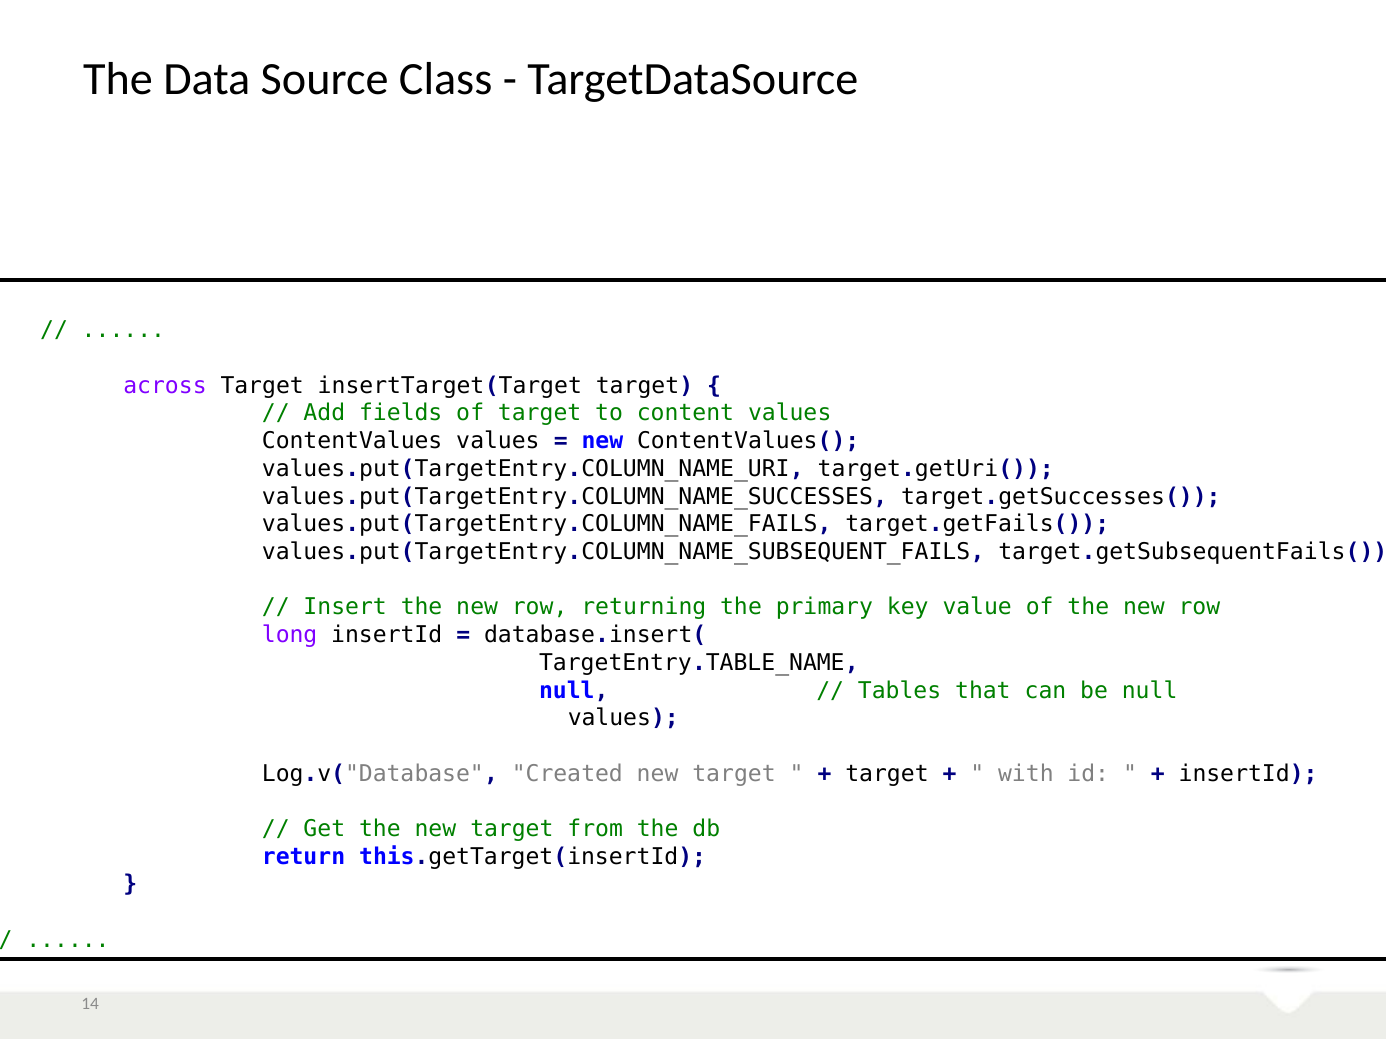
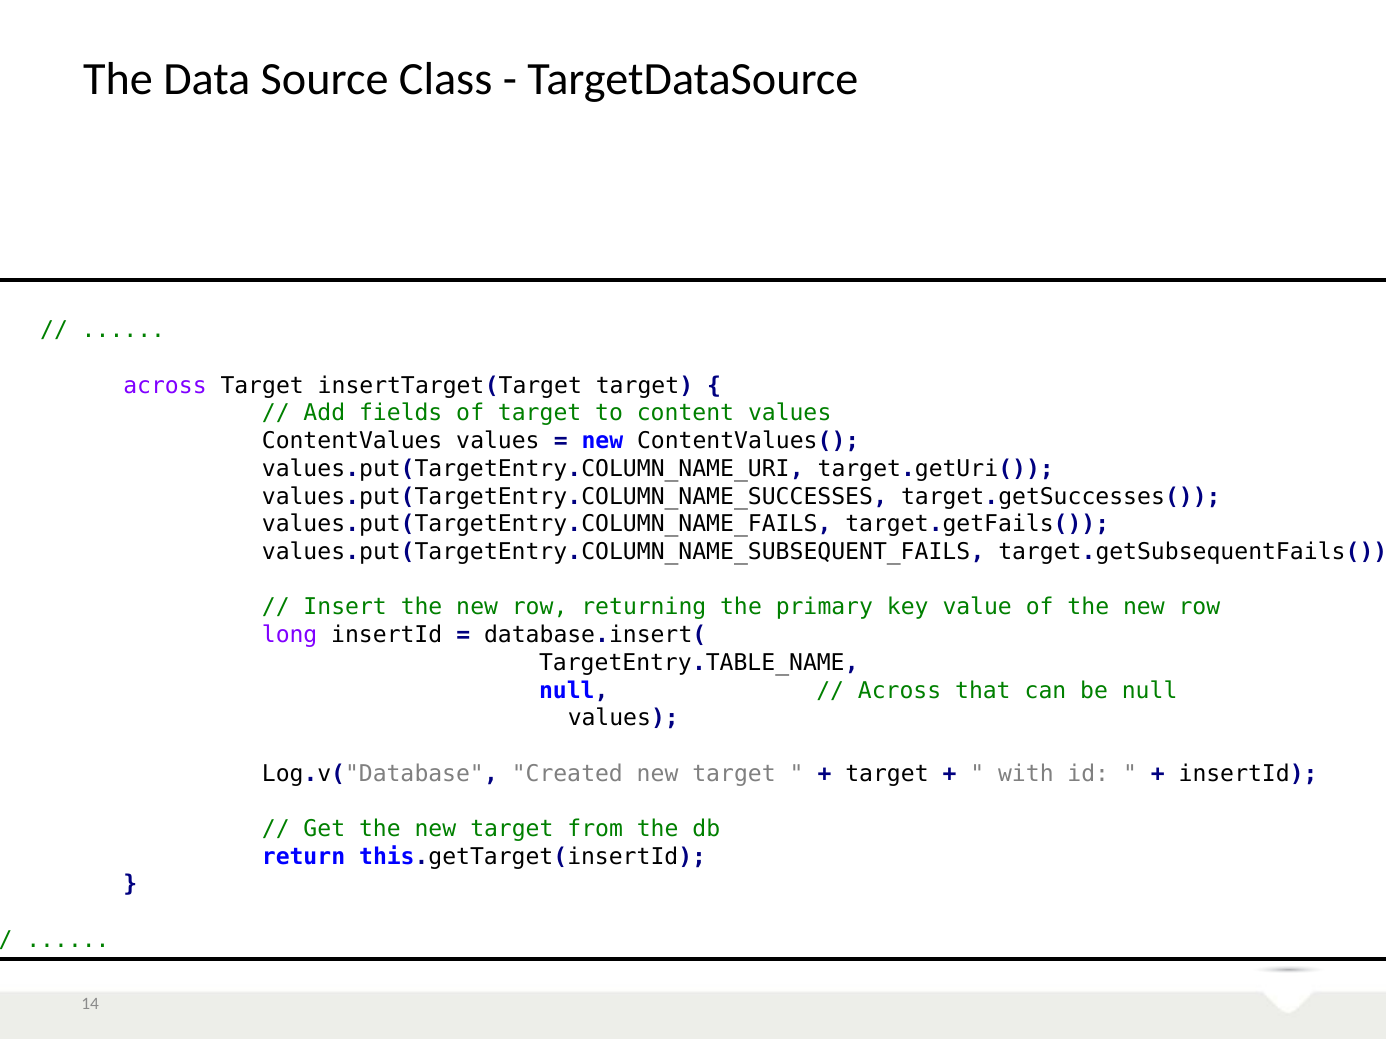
Tables: Tables -> Across (900, 691)
